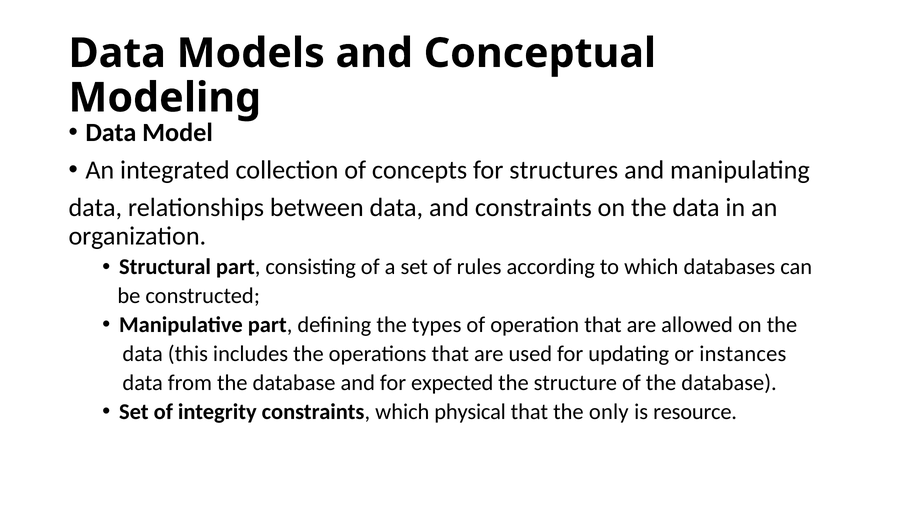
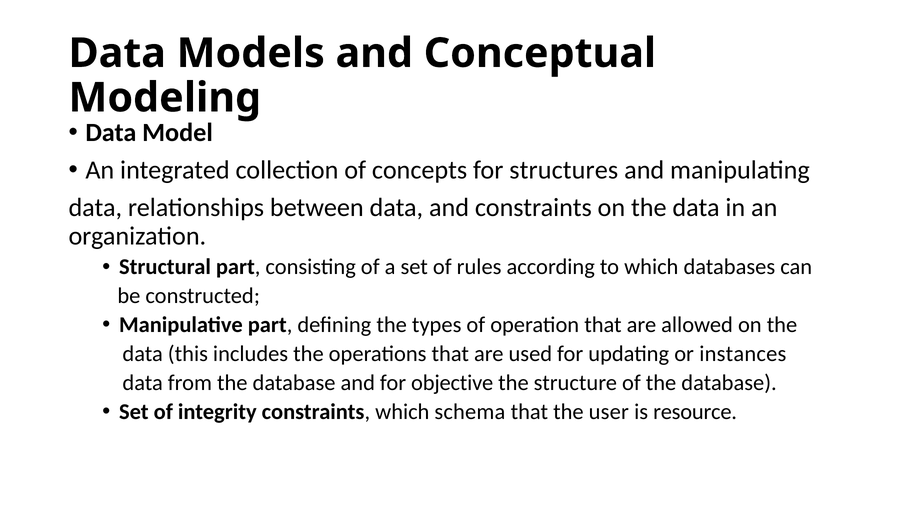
expected: expected -> objective (452, 383)
physical: physical -> schema (470, 412)
only: only -> user (609, 412)
